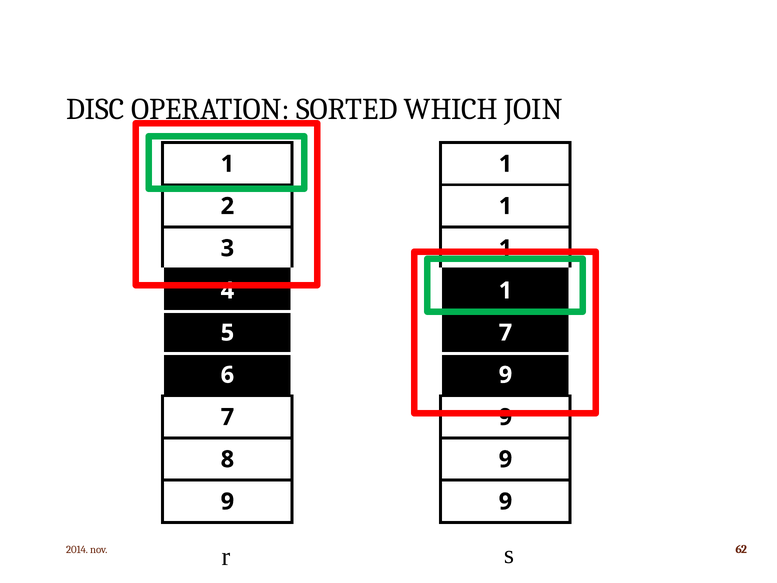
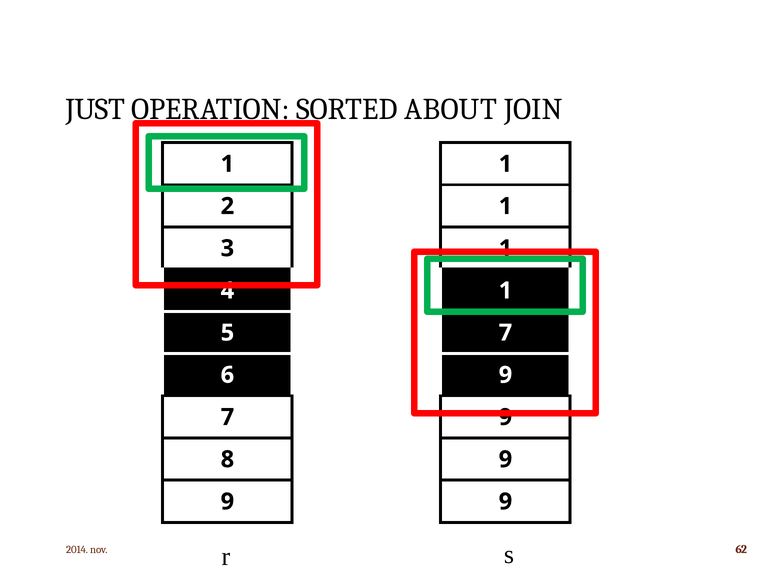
DISC: DISC -> JUST (95, 109)
WHICH: WHICH -> ABOUT (451, 109)
